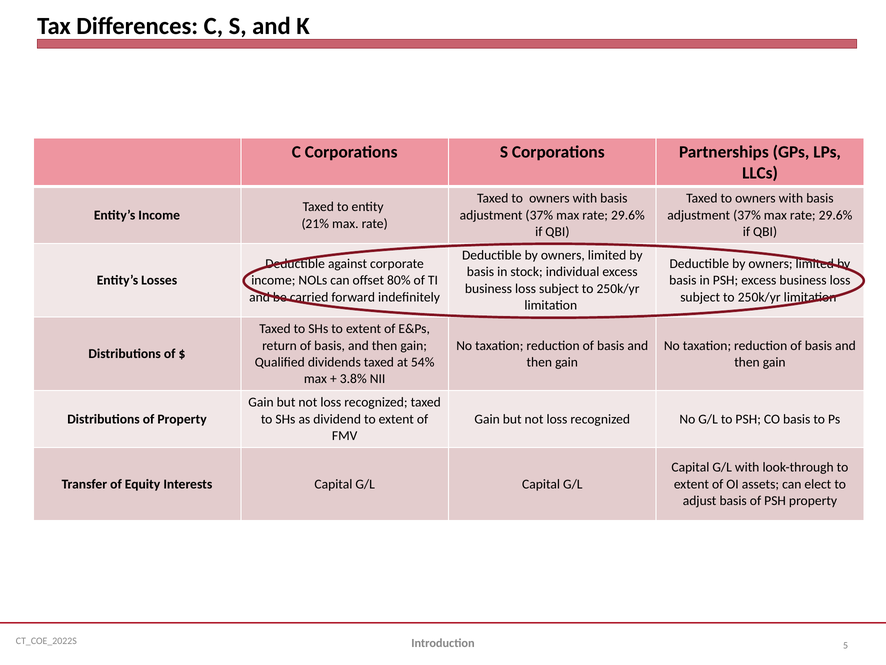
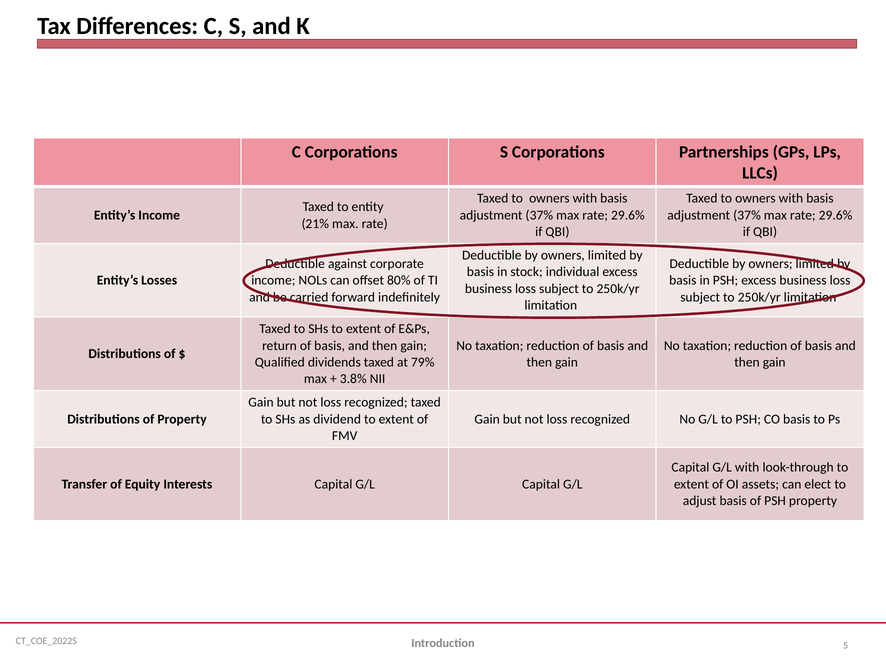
54%: 54% -> 79% (423, 362)
